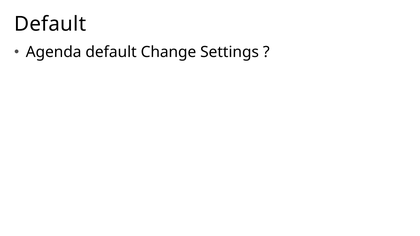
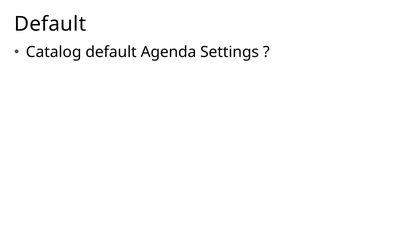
Agenda: Agenda -> Catalog (54, 52)
Change: Change -> Agenda (168, 52)
